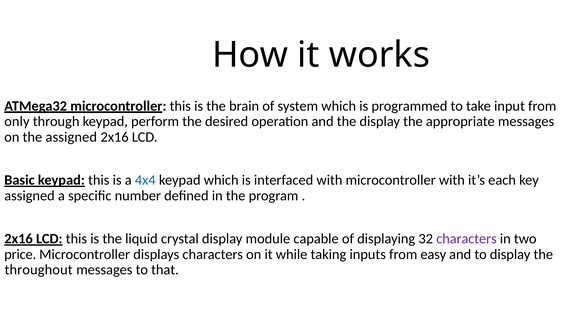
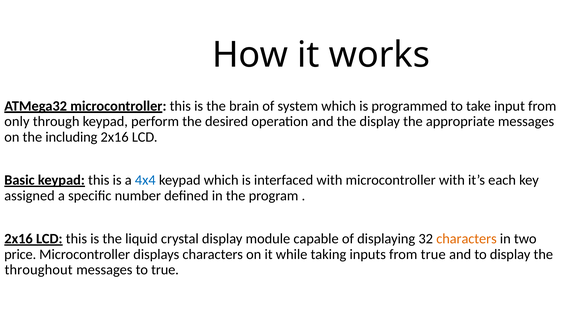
the assigned: assigned -> including (71, 137)
characters colour: purple -> orange (466, 238)
from easy: easy -> true (433, 254)
to that: that -> true (165, 269)
